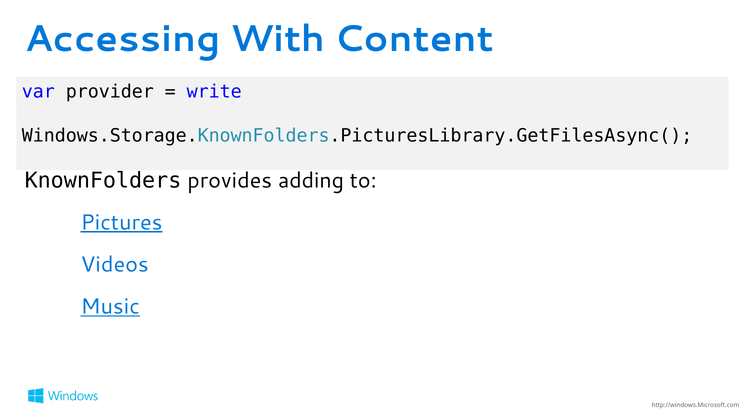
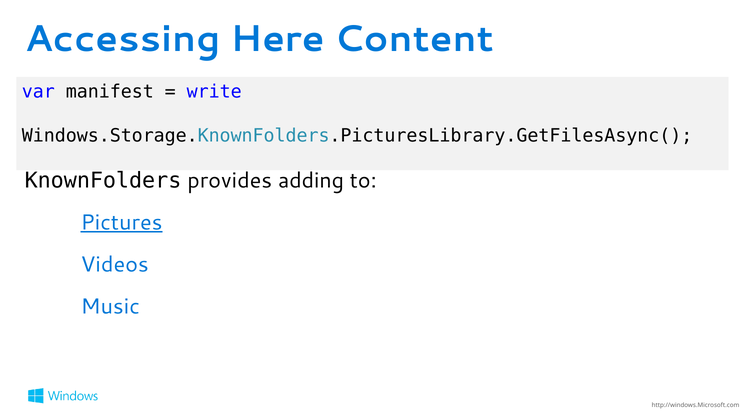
With: With -> Here (278, 39)
provider: provider -> manifest (110, 92)
Music underline: present -> none (110, 307)
